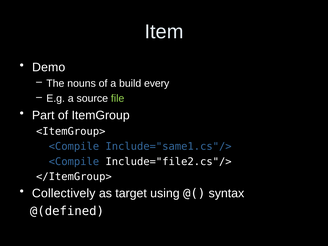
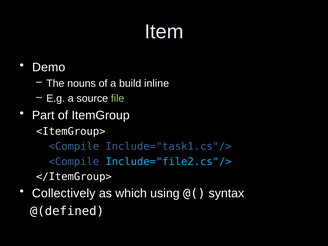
every: every -> inline (157, 83)
Include="same1.cs"/>: Include="same1.cs"/> -> Include="task1.cs"/> (169, 146)
Include="file2.cs"/> colour: white -> light blue (169, 162)
target: target -> which (131, 193)
